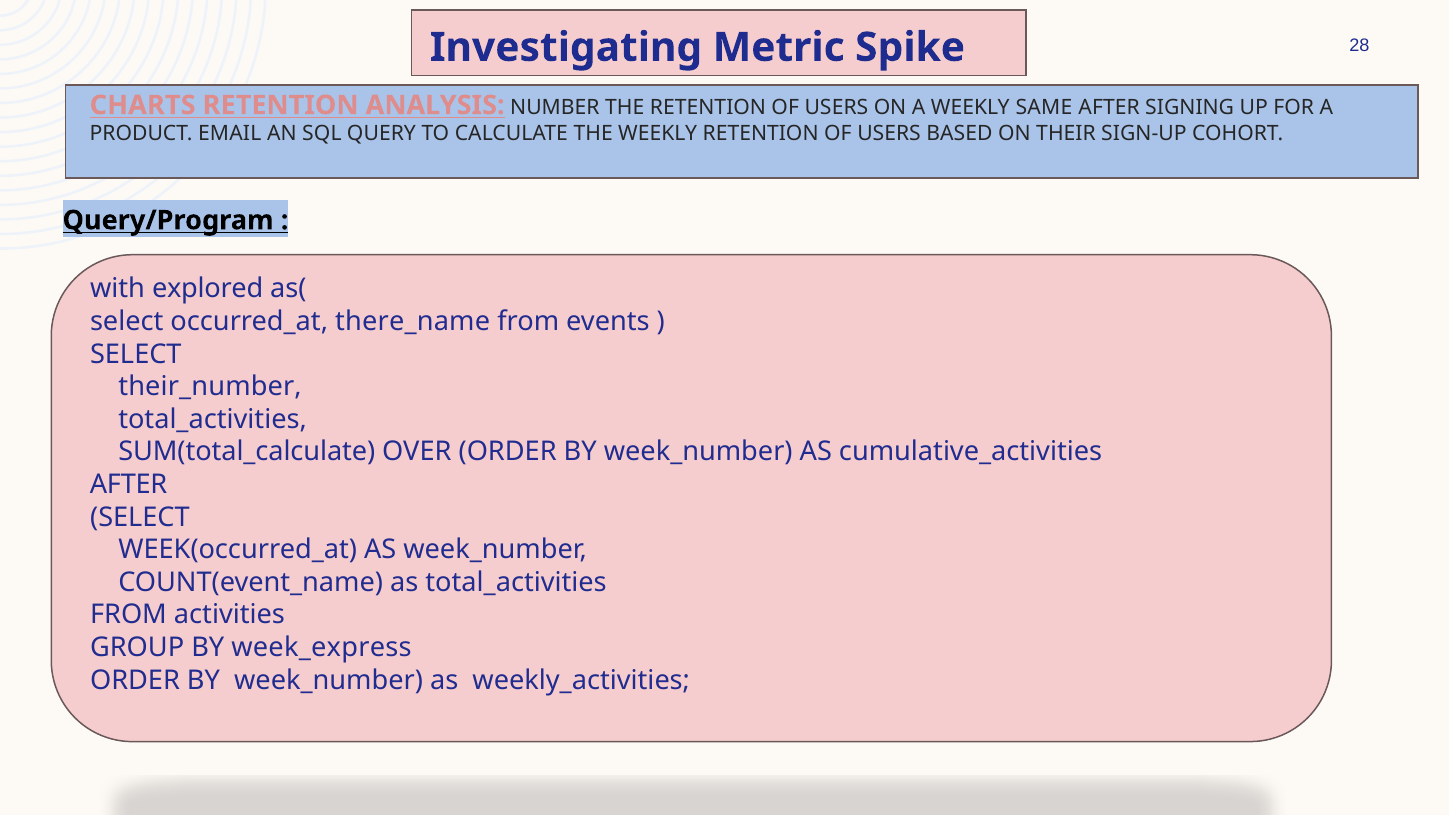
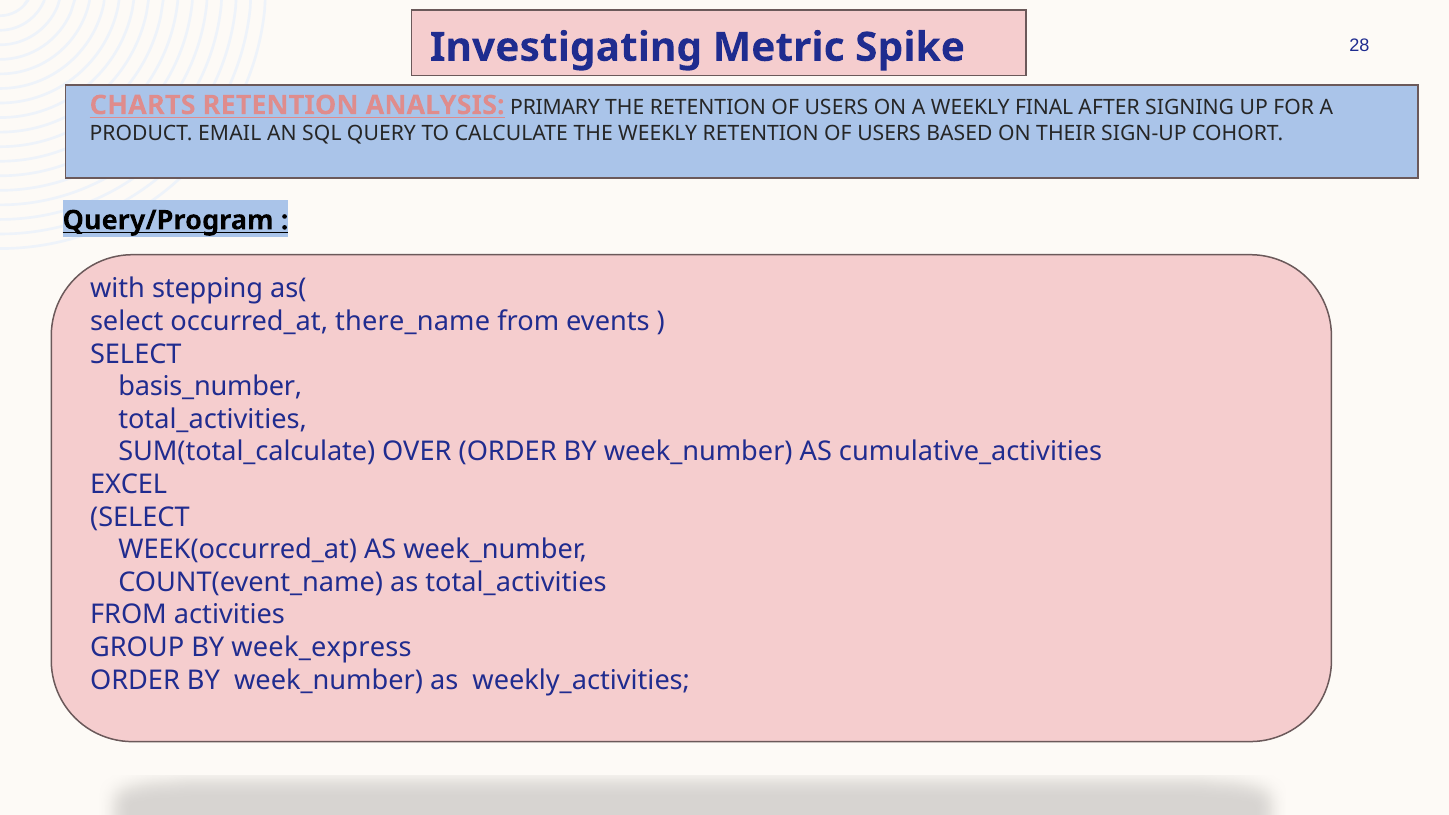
NUMBER: NUMBER -> PRIMARY (555, 107)
SAME: SAME -> FINAL (1044, 107)
explored: explored -> stepping (208, 289)
their_number: their_number -> basis_number (210, 387)
AFTER: AFTER -> EXCEL (129, 485)
